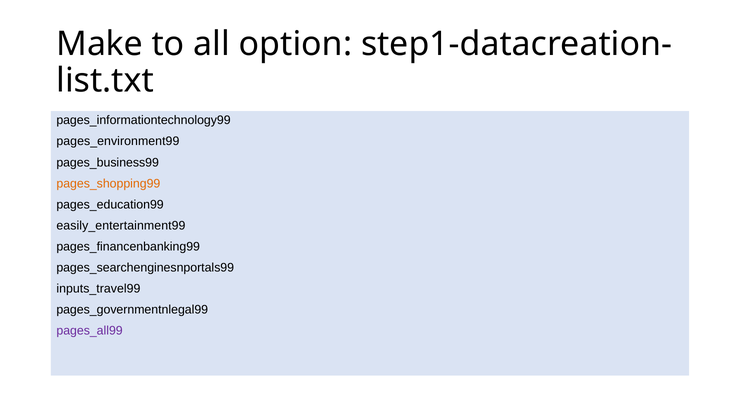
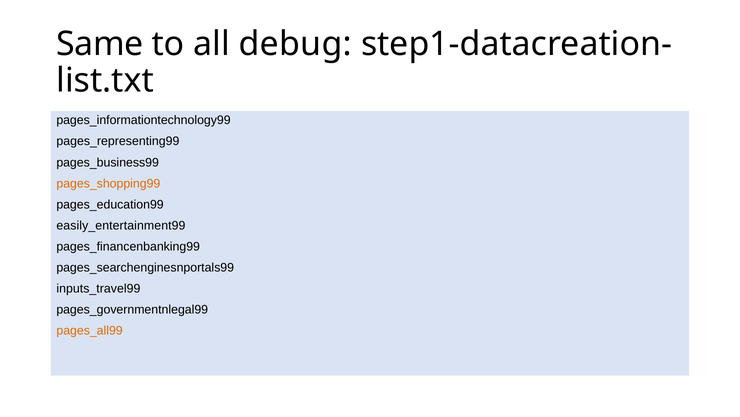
Make: Make -> Same (100, 44)
option: option -> debug (295, 44)
pages_environment99: pages_environment99 -> pages_representing99 (118, 141)
pages_all99 colour: purple -> orange (90, 330)
